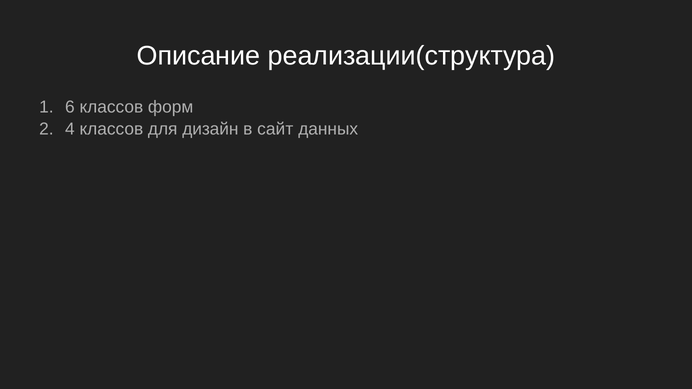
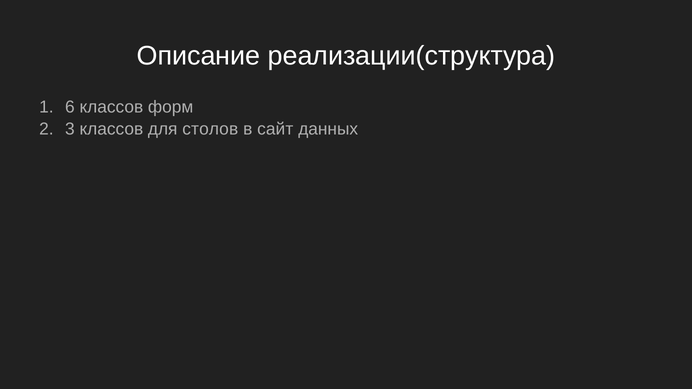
4: 4 -> 3 (70, 129)
дизайн: дизайн -> столов (210, 129)
